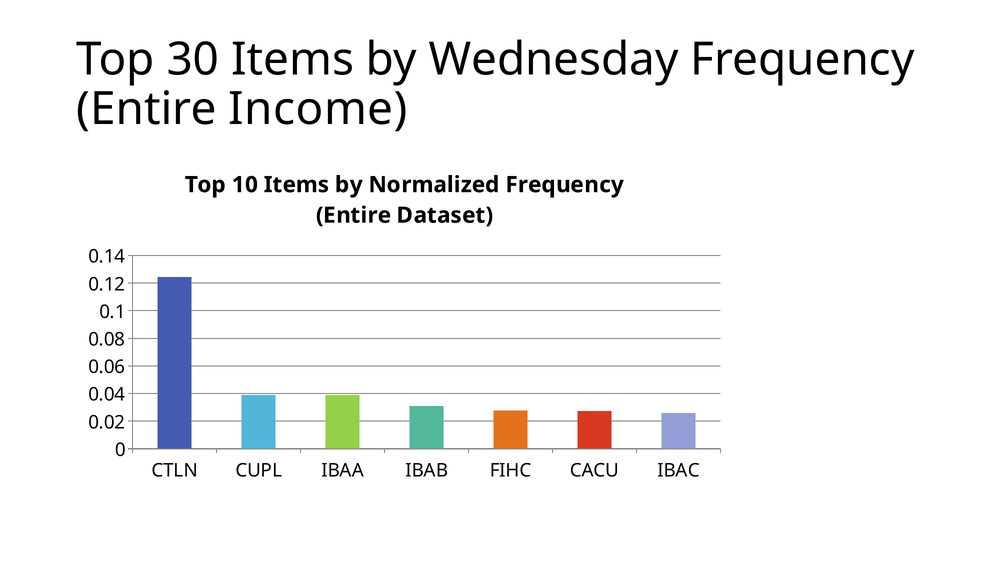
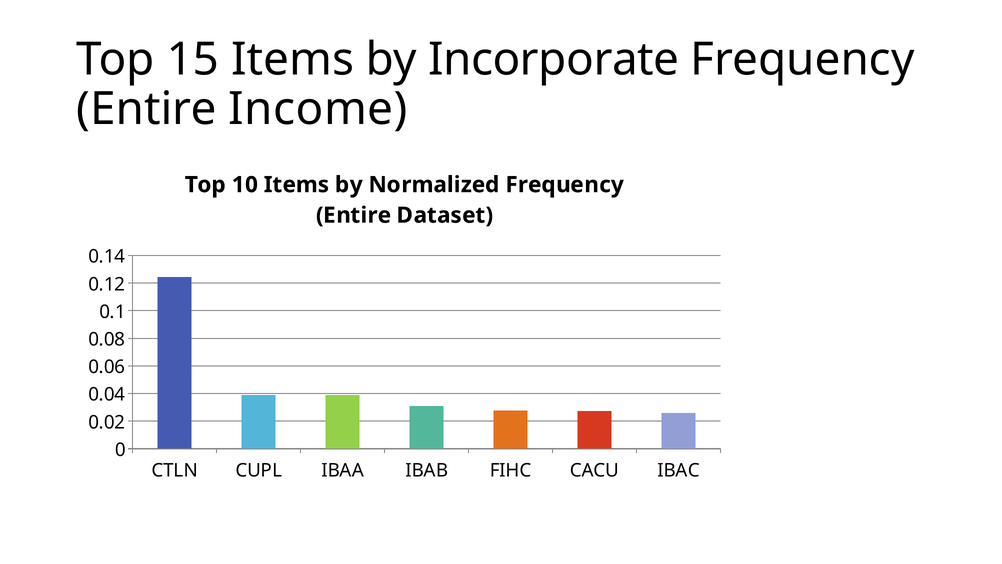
30: 30 -> 15 (193, 59)
Wednesday: Wednesday -> Incorporate (554, 59)
